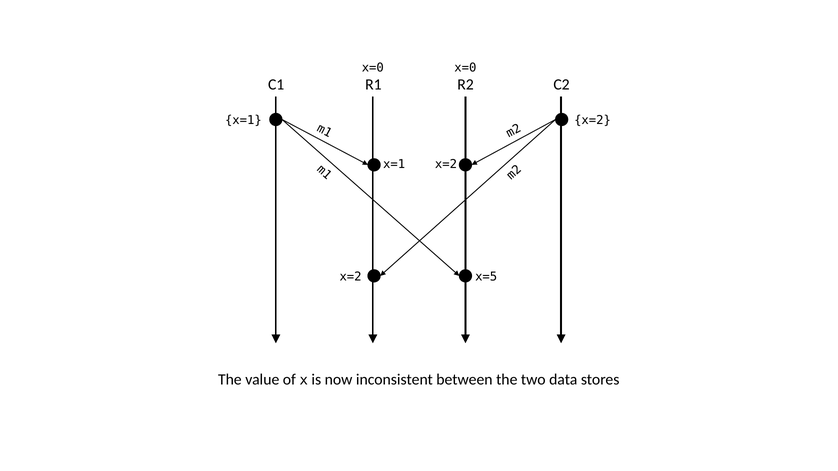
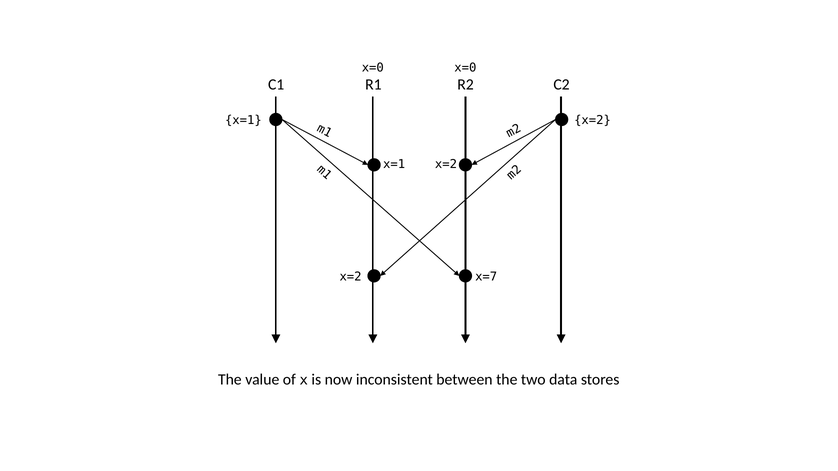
x=5: x=5 -> x=7 (486, 277)
